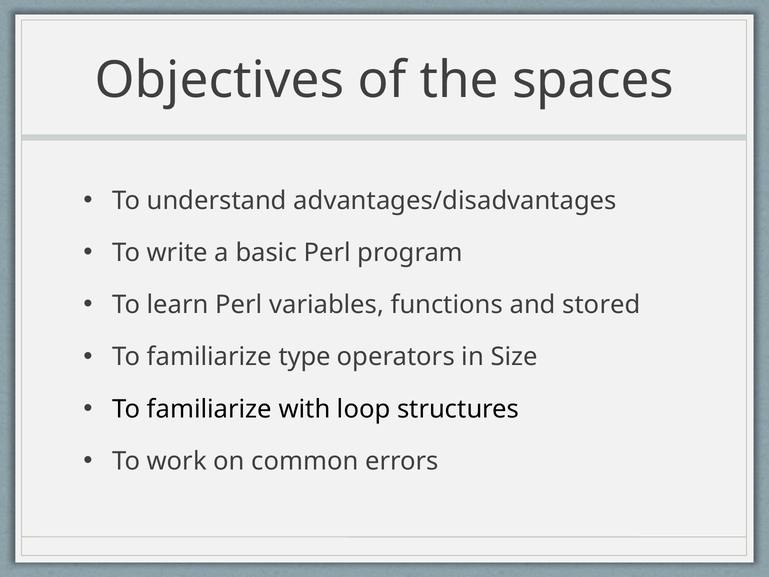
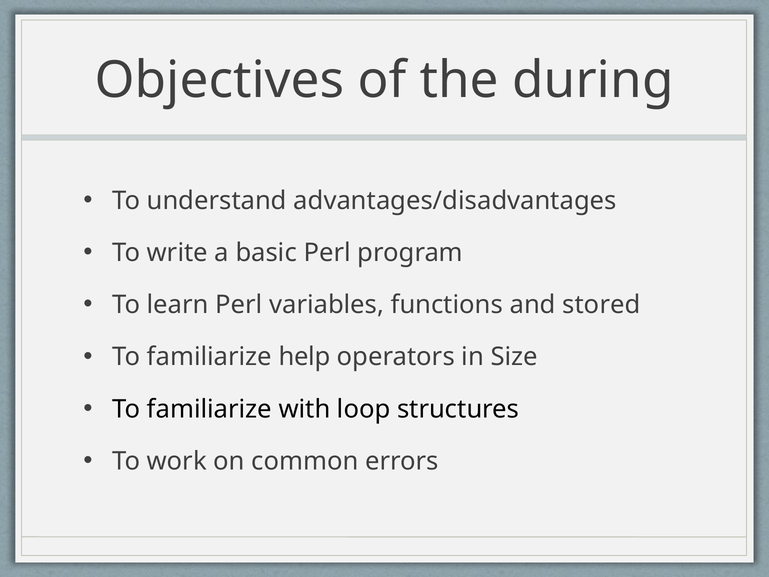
spaces: spaces -> during (593, 80)
type: type -> help (305, 357)
